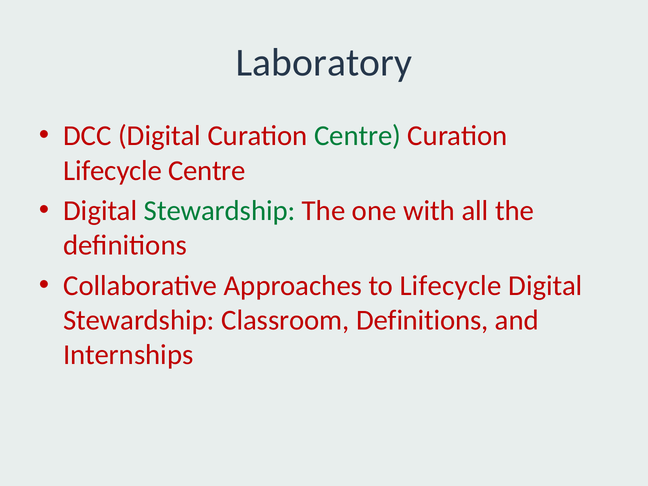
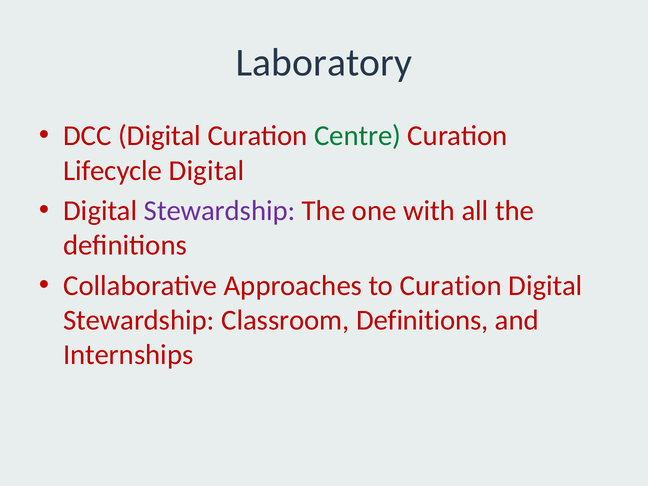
Lifecycle Centre: Centre -> Digital (207, 171)
Stewardship colour: green -> purple (220, 211)
to Lifecycle: Lifecycle -> Curation (451, 286)
